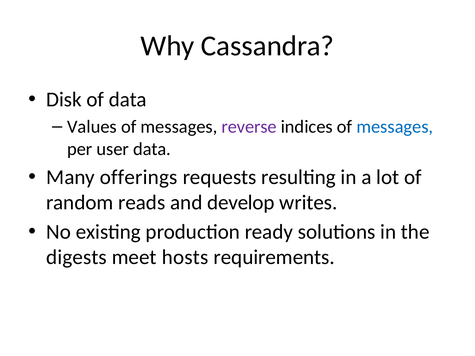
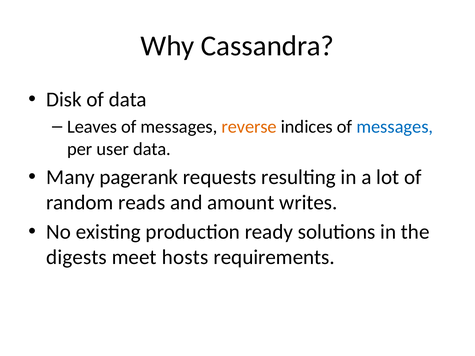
Values: Values -> Leaves (92, 127)
reverse colour: purple -> orange (249, 127)
offerings: offerings -> pagerank (139, 177)
develop: develop -> amount (241, 203)
